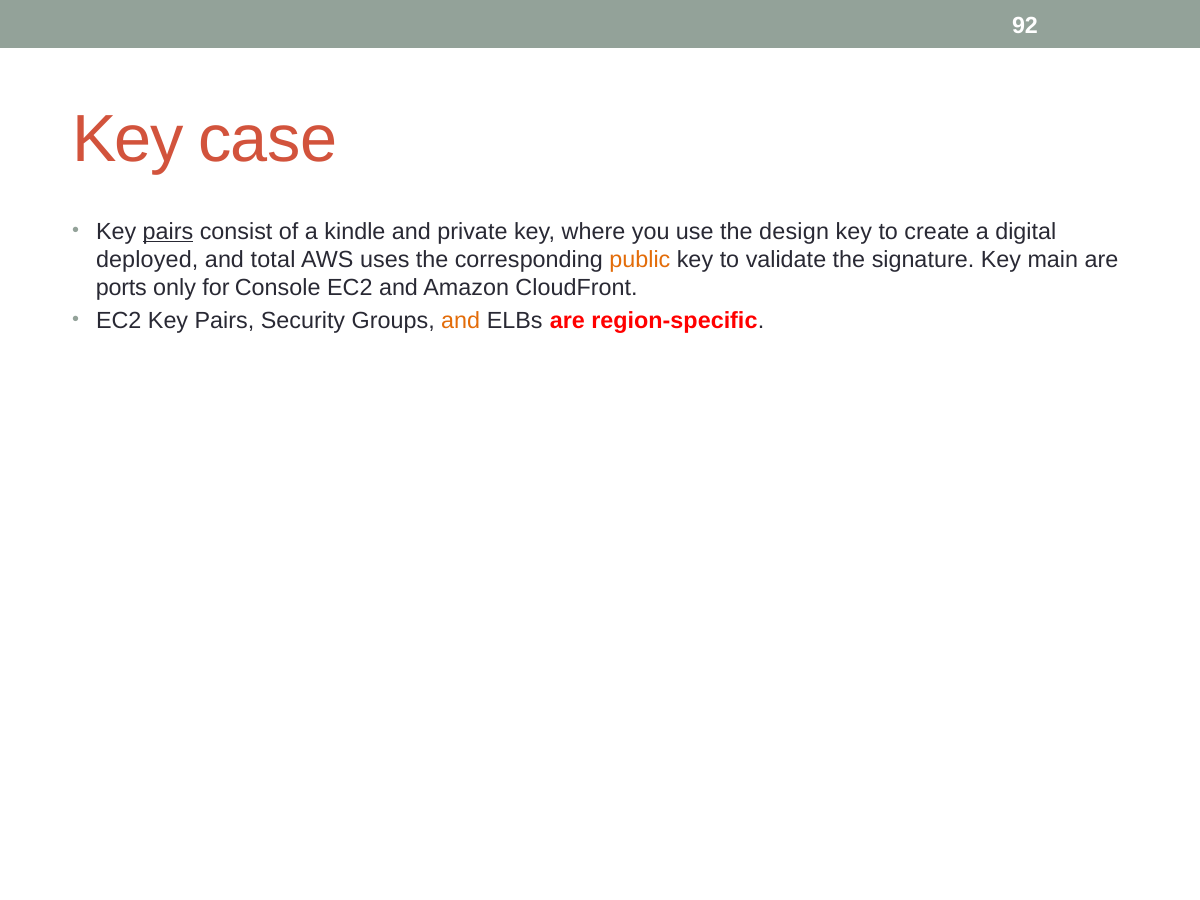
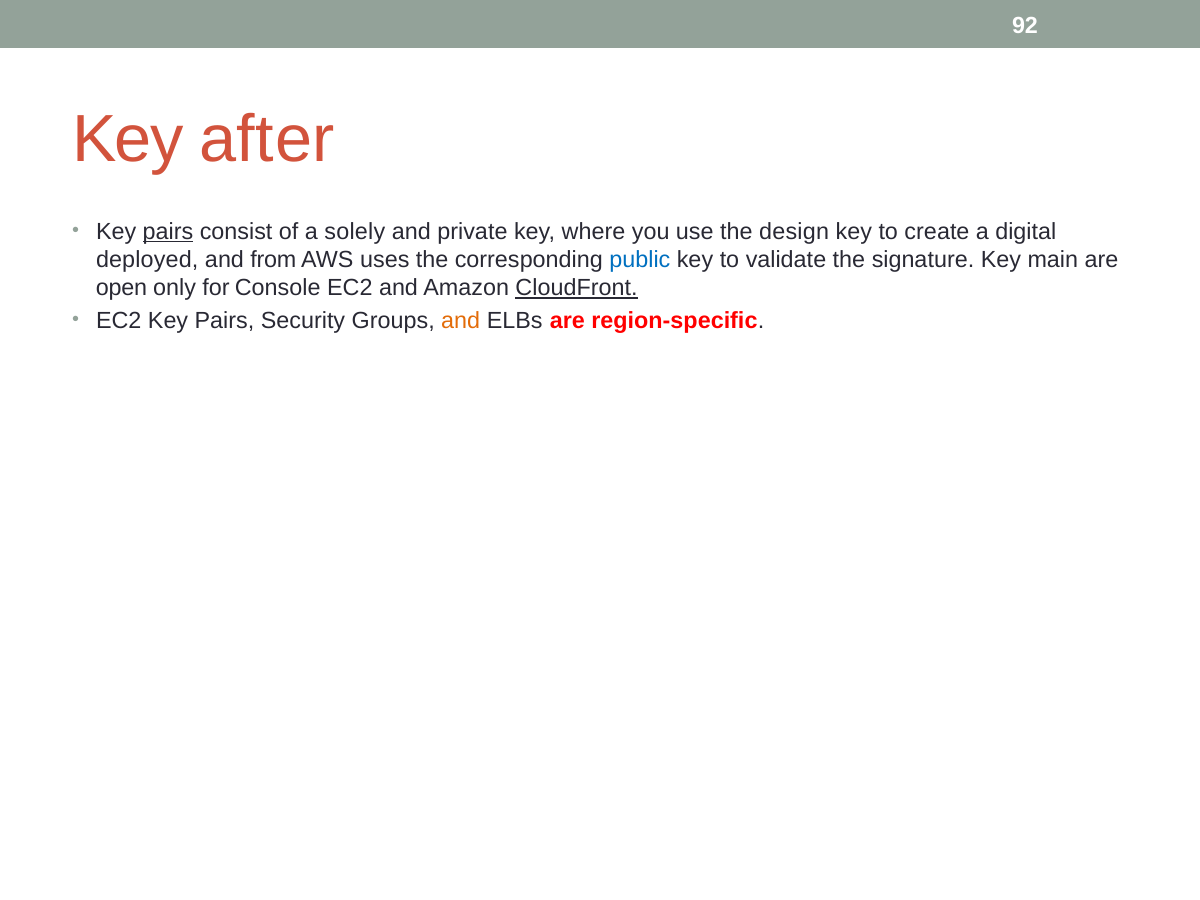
case: case -> after (267, 140)
kindle: kindle -> solely (355, 232)
total: total -> from (273, 260)
public colour: orange -> blue (640, 260)
ports: ports -> open (121, 288)
CloudFront underline: none -> present (577, 288)
